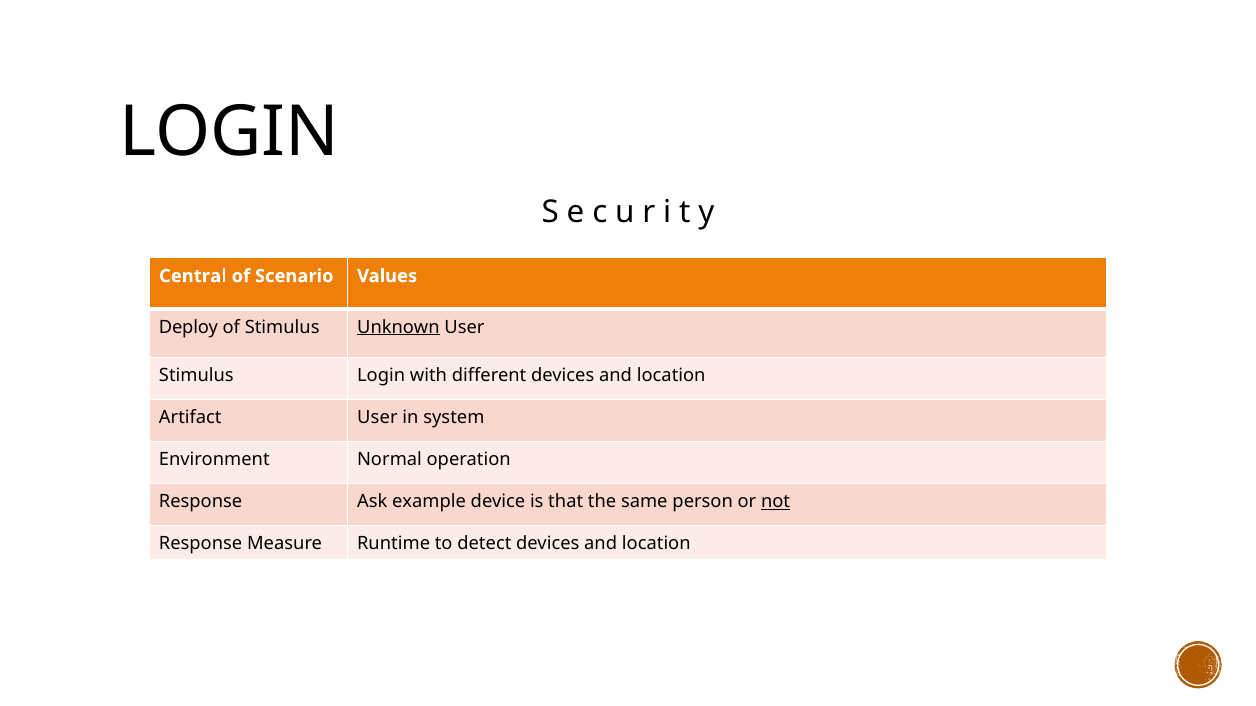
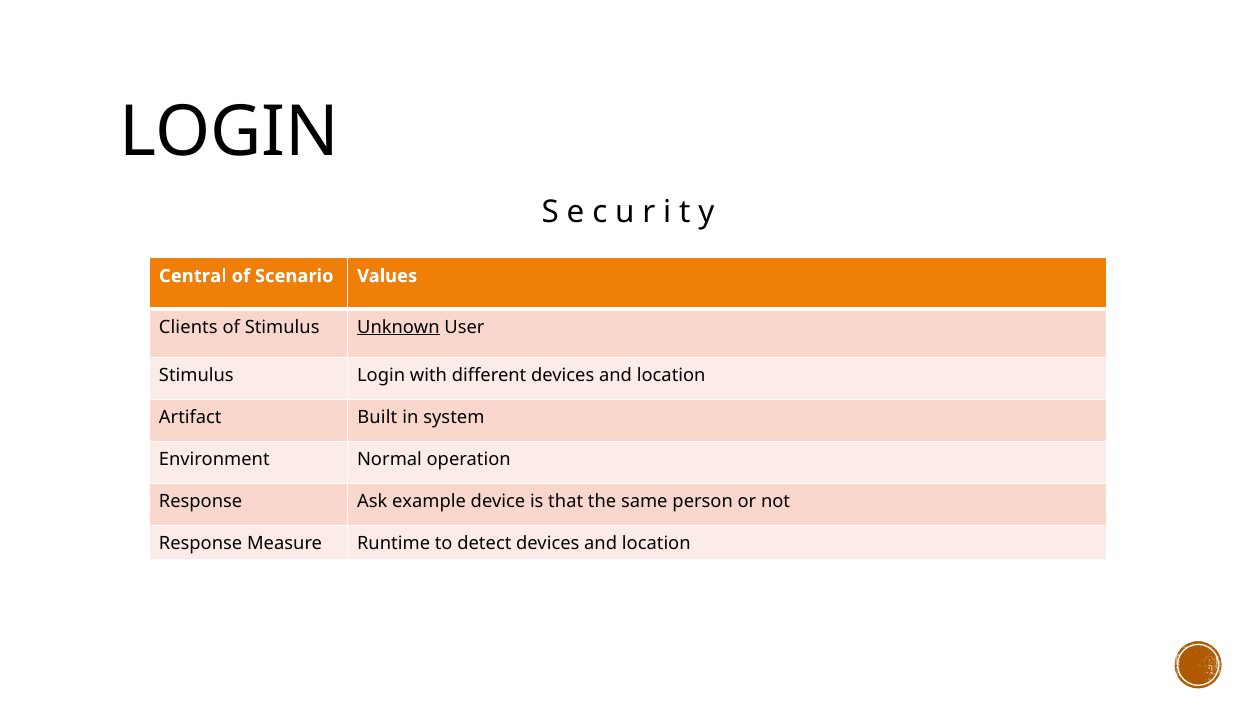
Deploy: Deploy -> Clients (188, 327)
Artifact User: User -> Built (377, 418)
not underline: present -> none (776, 502)
